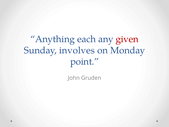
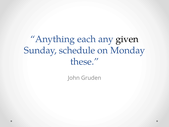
given colour: red -> black (127, 39)
involves: involves -> schedule (77, 50)
point: point -> these (85, 61)
